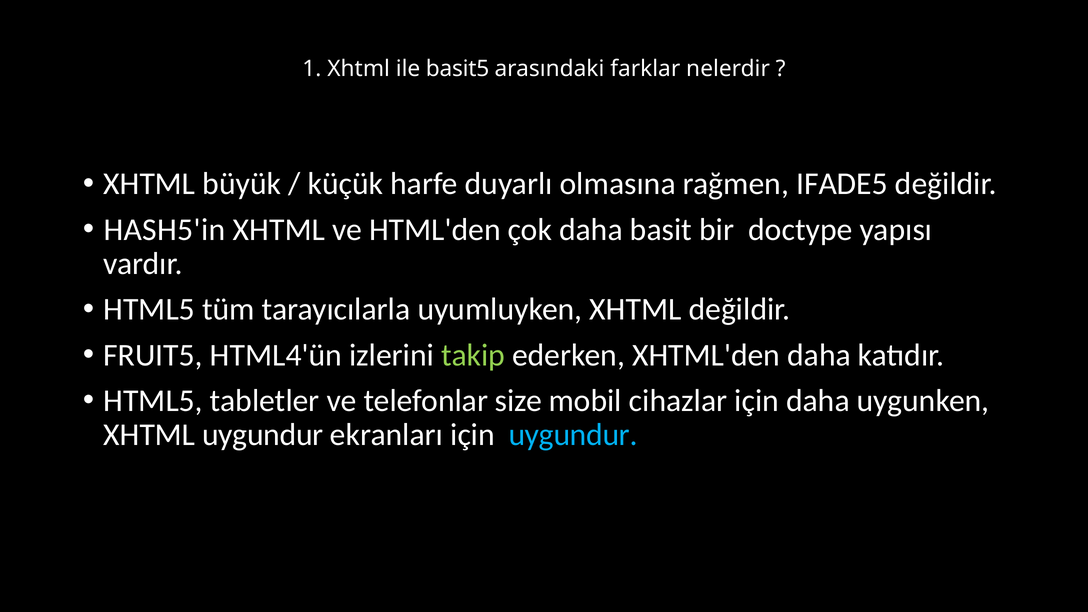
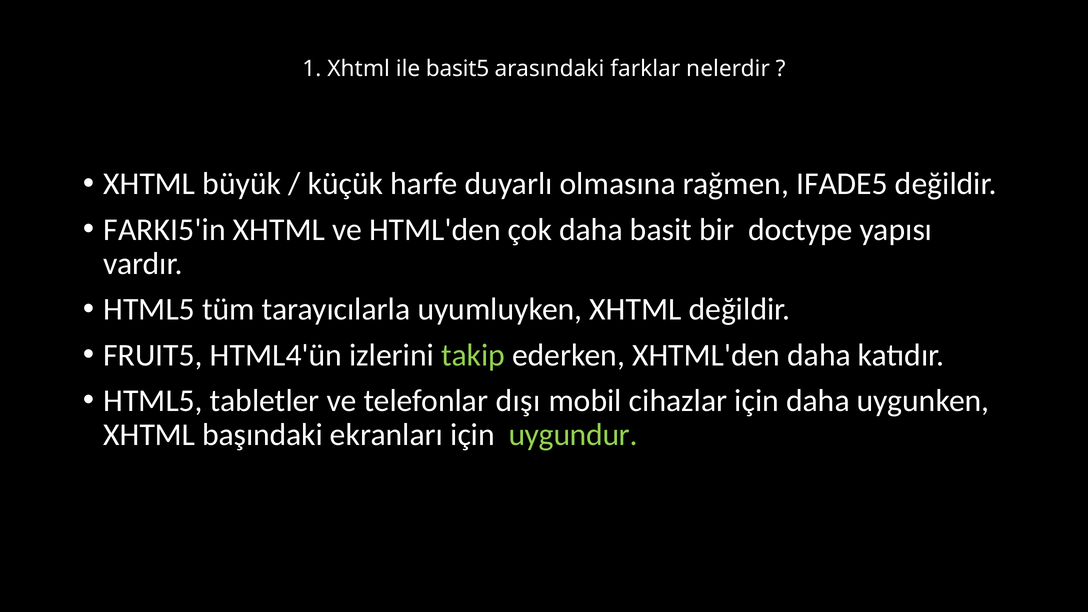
HASH5'in: HASH5'in -> FARKI5'in (165, 230)
size: size -> dışı (518, 401)
XHTML uygundur: uygundur -> başındaki (263, 435)
uygundur colour: light blue -> light green (573, 435)
